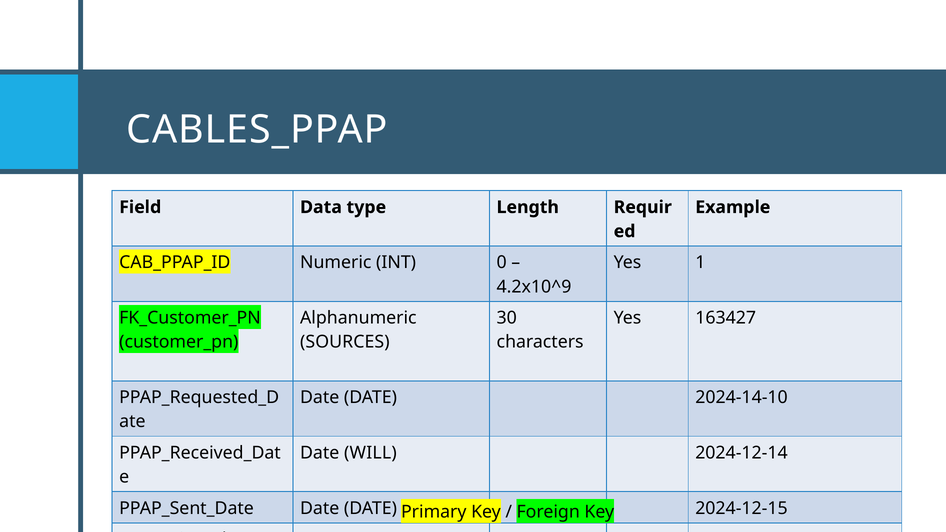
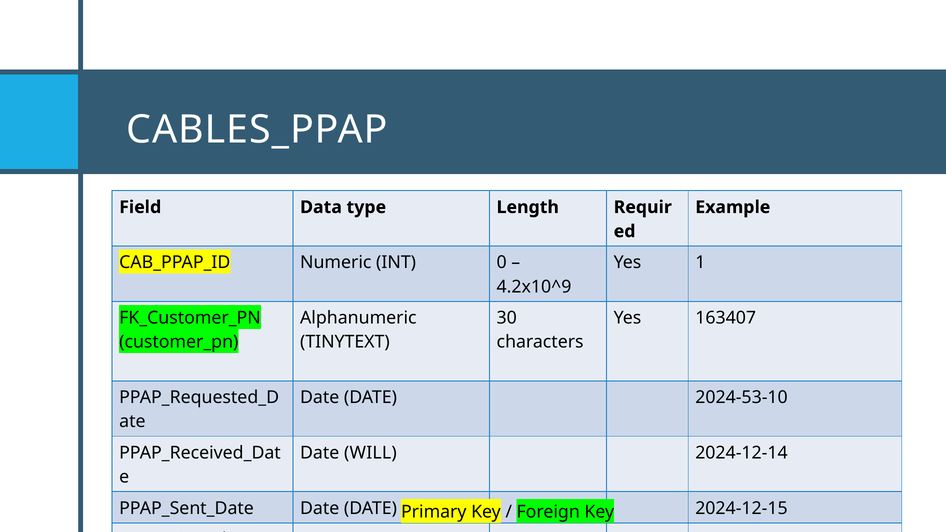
163427: 163427 -> 163407 (726, 318)
SOURCES: SOURCES -> TINYTEXT (345, 342)
2024-14-10: 2024-14-10 -> 2024-53-10 (742, 398)
